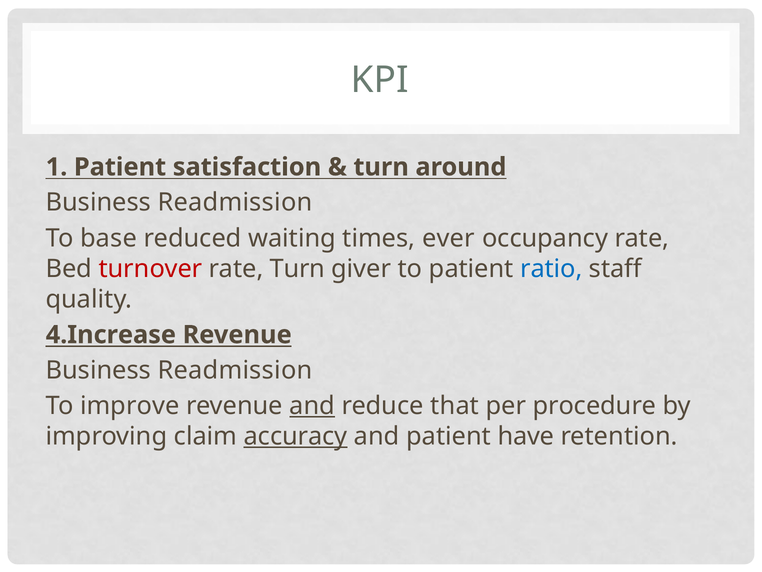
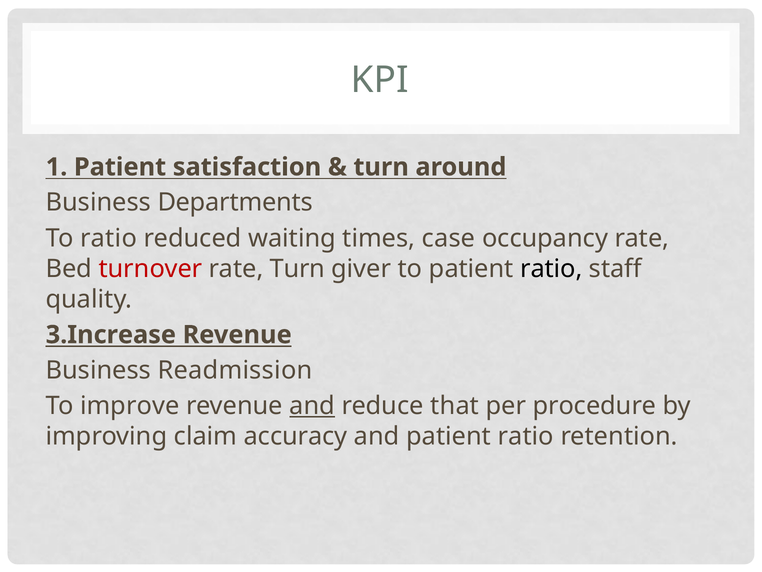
Readmission: Readmission -> Departments (235, 202)
To base: base -> ratio (108, 238)
ever: ever -> case (449, 238)
ratio colour: blue -> black (551, 268)
4.Increase: 4.Increase -> 3.Increase (111, 334)
accuracy underline: present -> none (296, 436)
and patient have: have -> ratio (526, 436)
